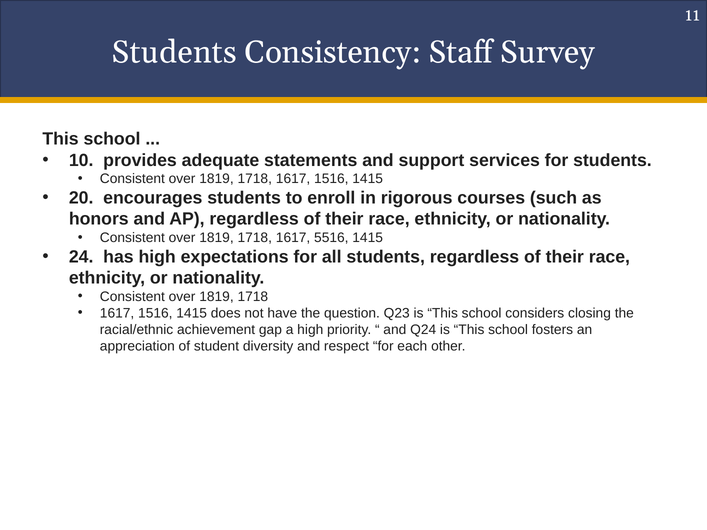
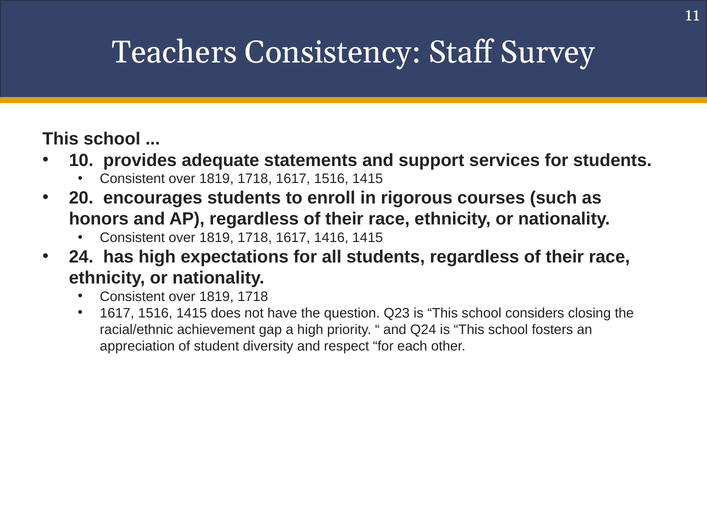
Students: Students -> Teachers (174, 52)
5516: 5516 -> 1416 (331, 238)
